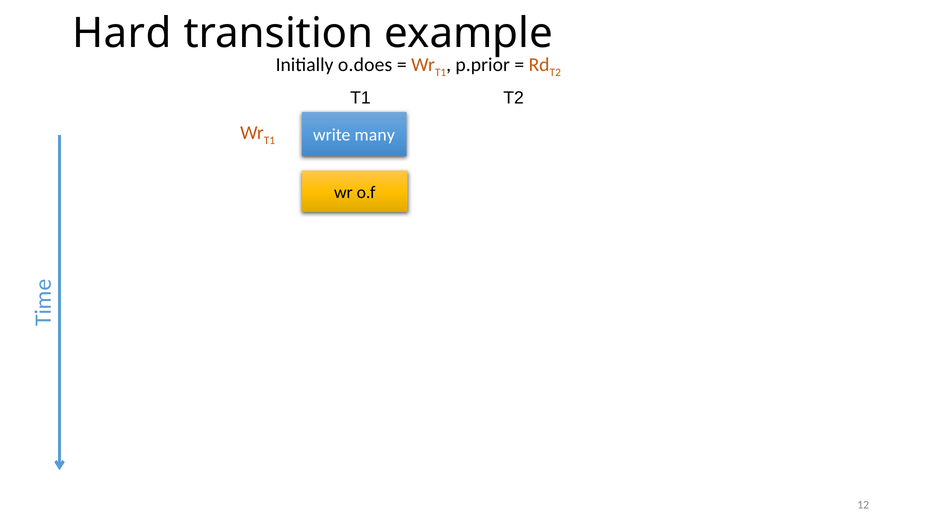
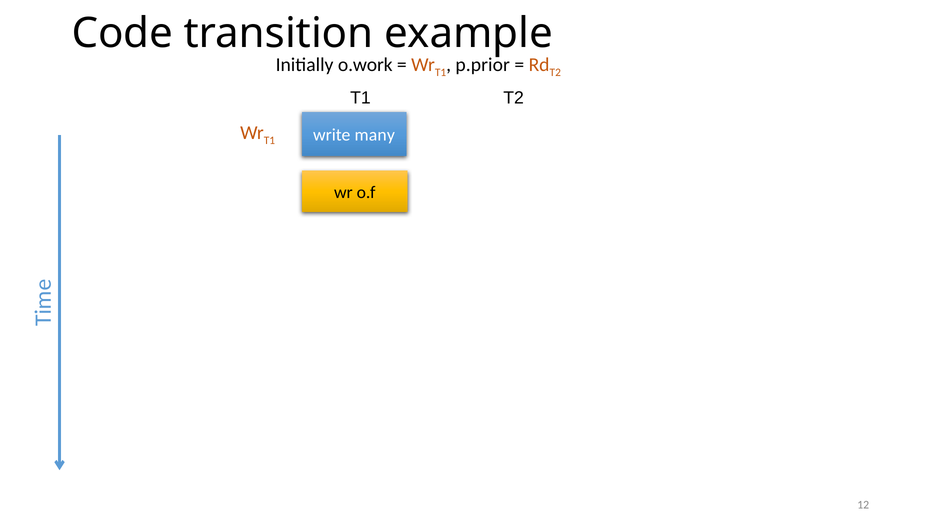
Hard: Hard -> Code (122, 33)
o.does: o.does -> o.work (365, 65)
